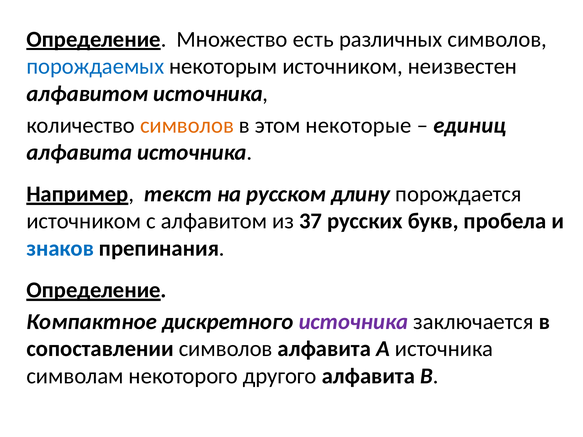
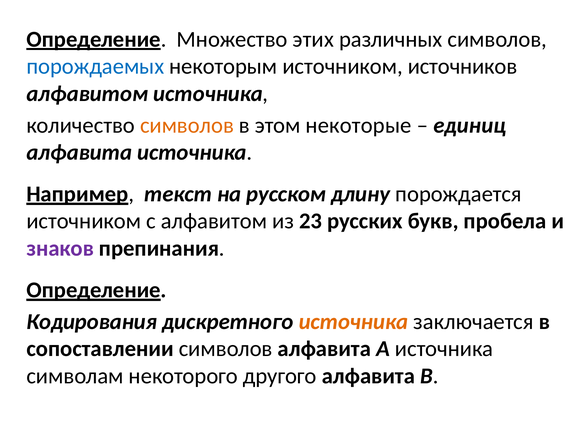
есть: есть -> этих (313, 39)
неизвестен: неизвестен -> источников (463, 66)
37: 37 -> 23 (311, 221)
знаков colour: blue -> purple (60, 248)
Компактное: Компактное -> Кодирования (92, 322)
источника colour: purple -> orange (353, 322)
